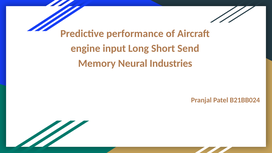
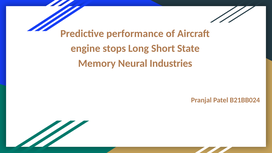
input: input -> stops (114, 49)
Send: Send -> State (188, 49)
